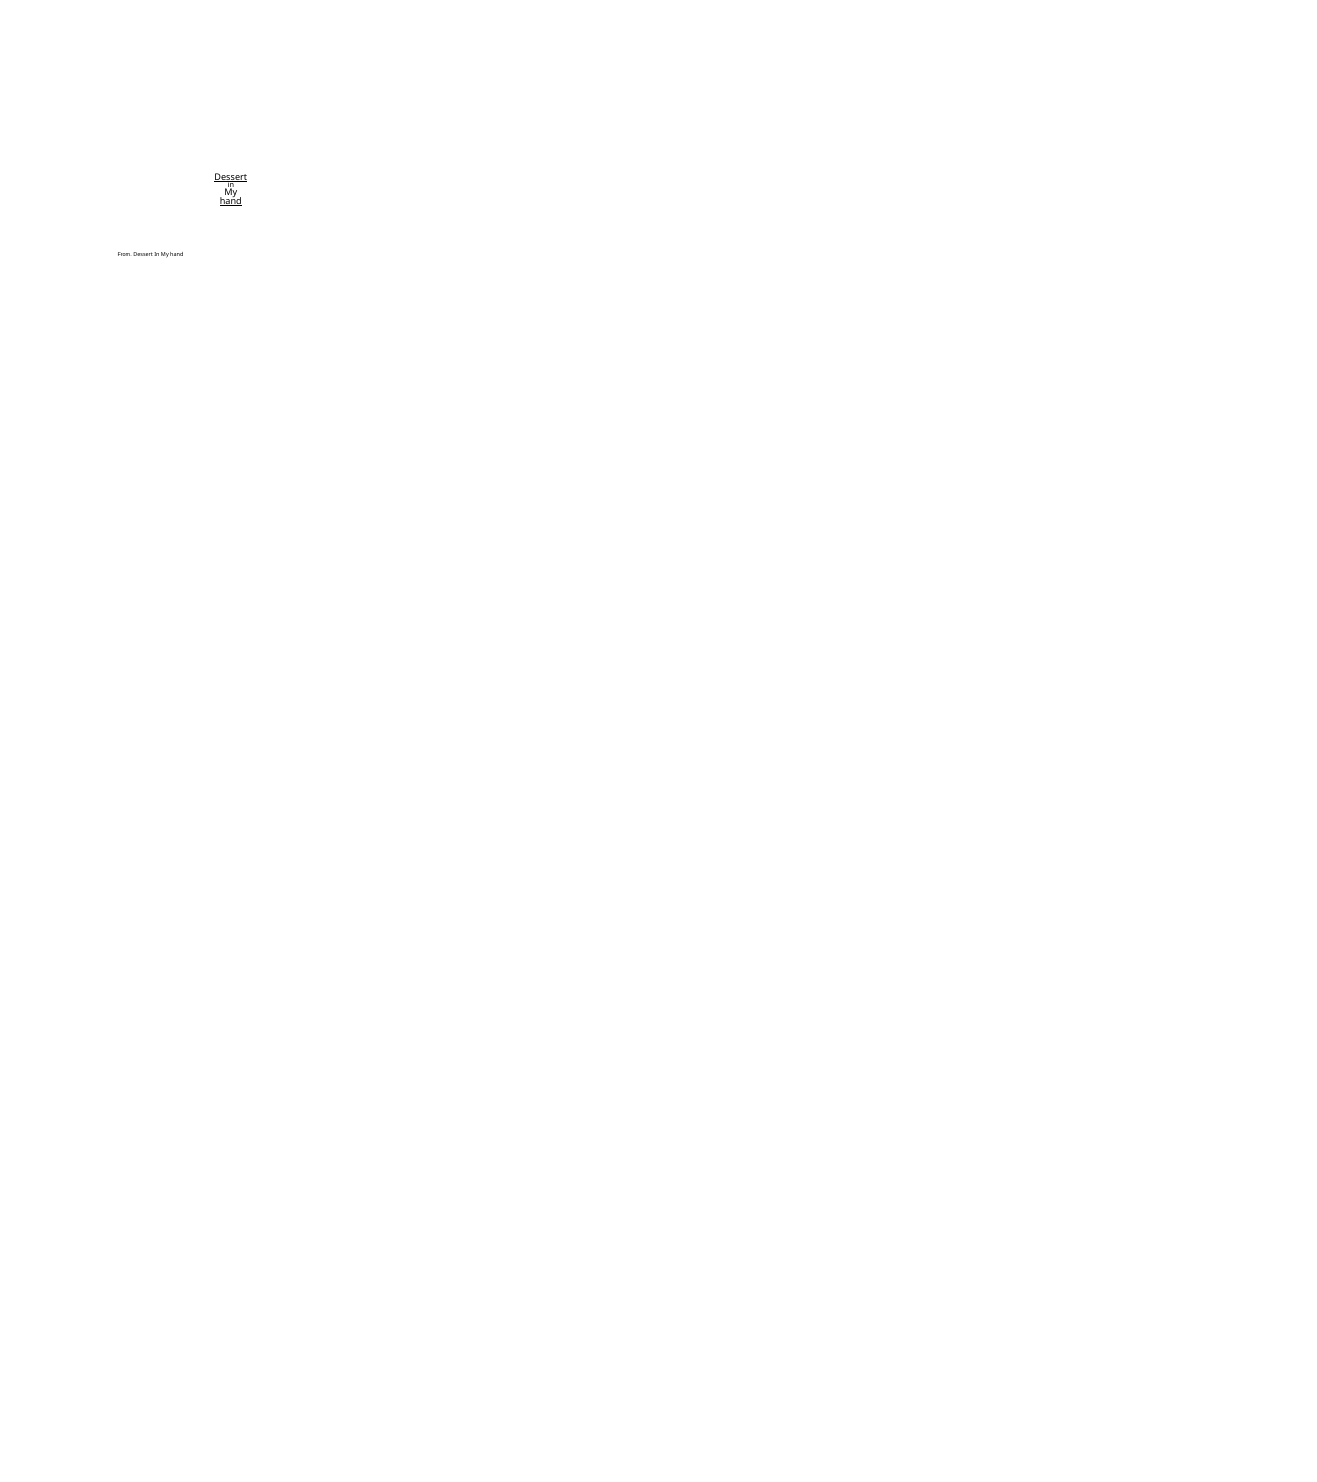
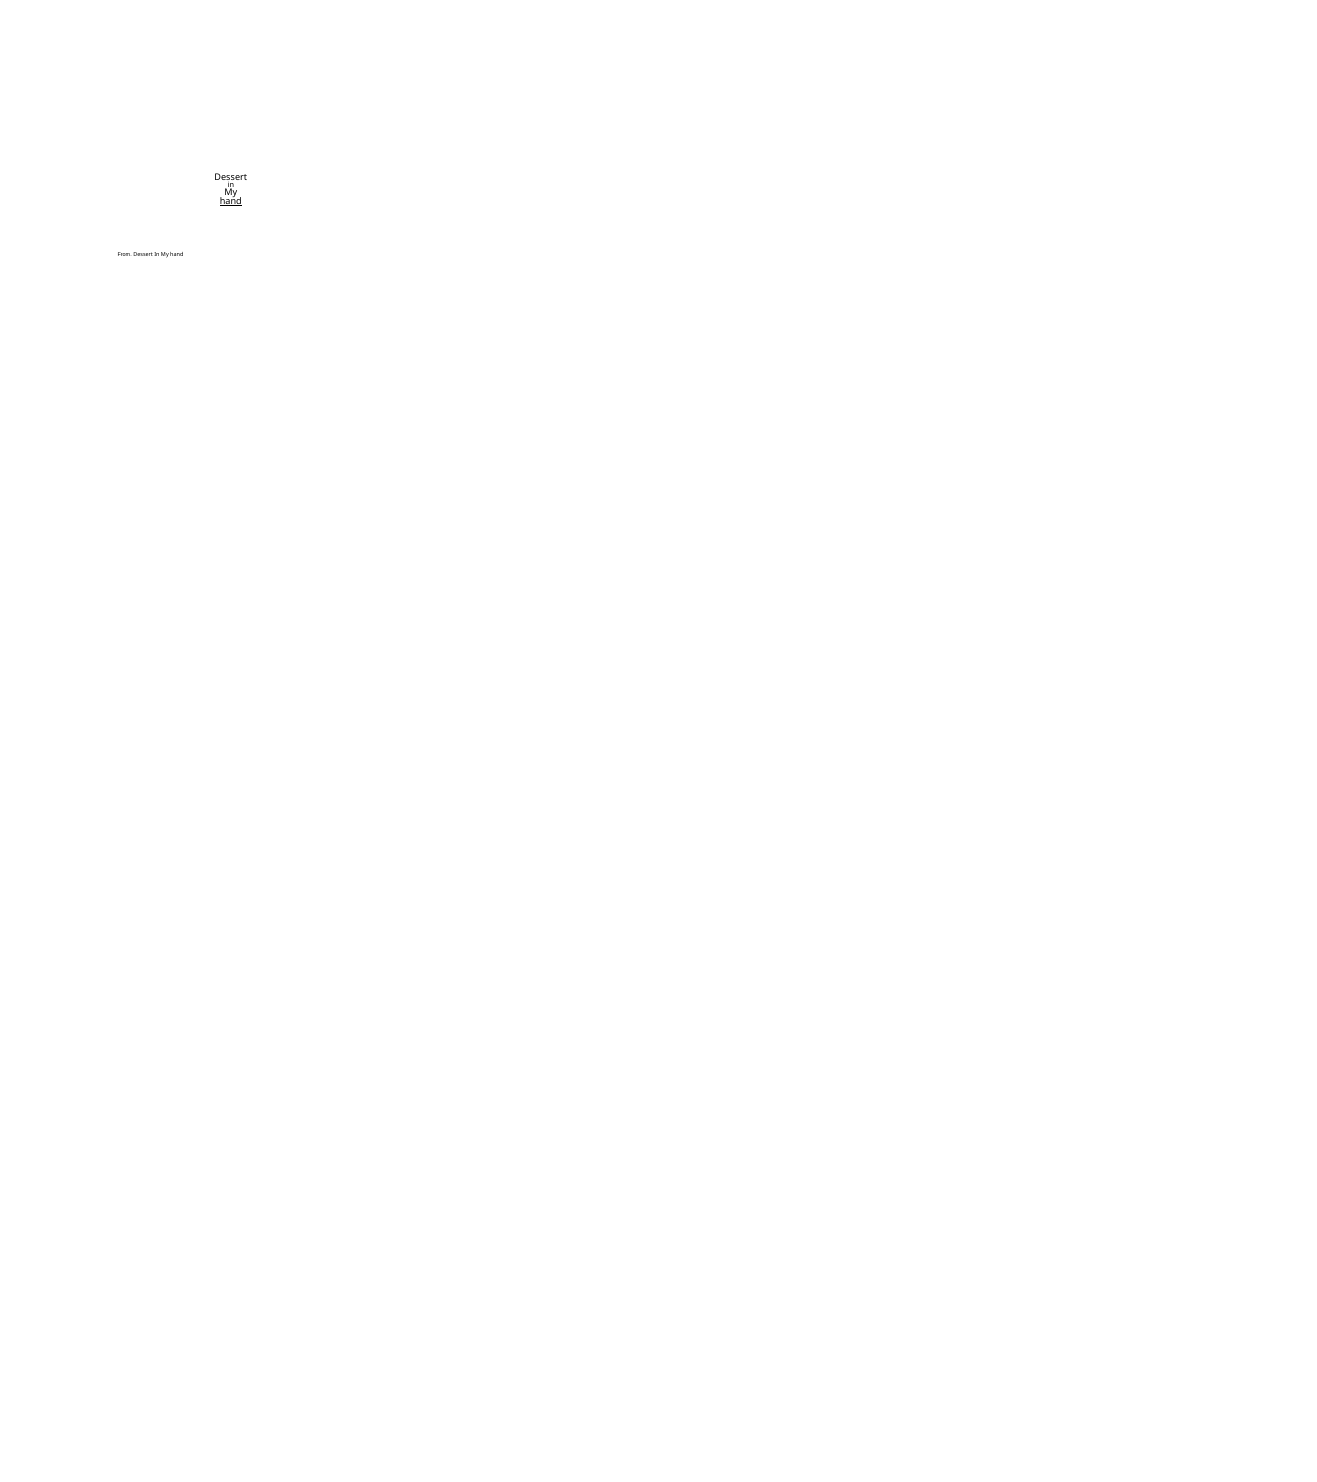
Dessert underline: present -> none (231, 177)
